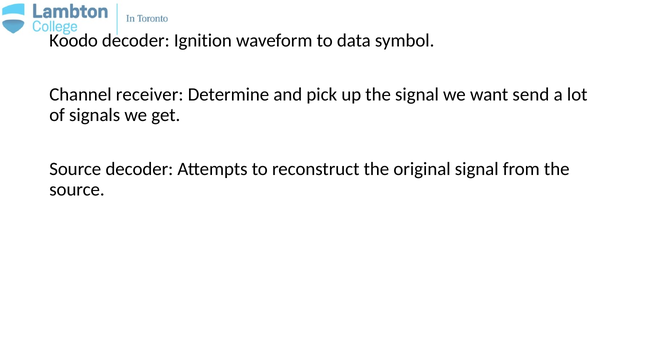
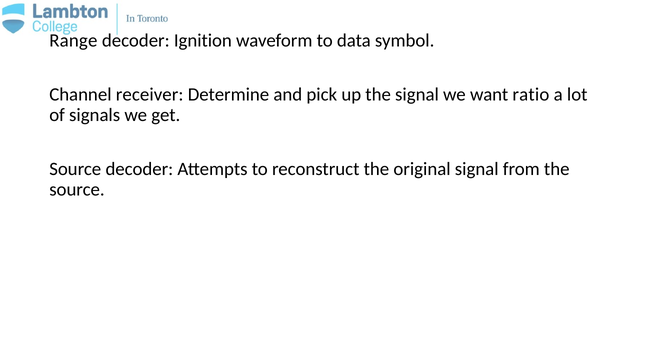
Koodo: Koodo -> Range (73, 41)
send: send -> ratio (531, 95)
